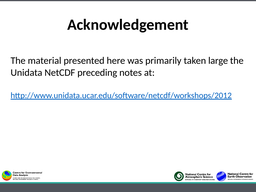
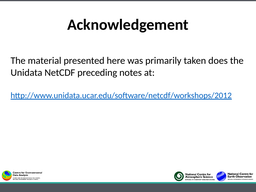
large: large -> does (218, 61)
